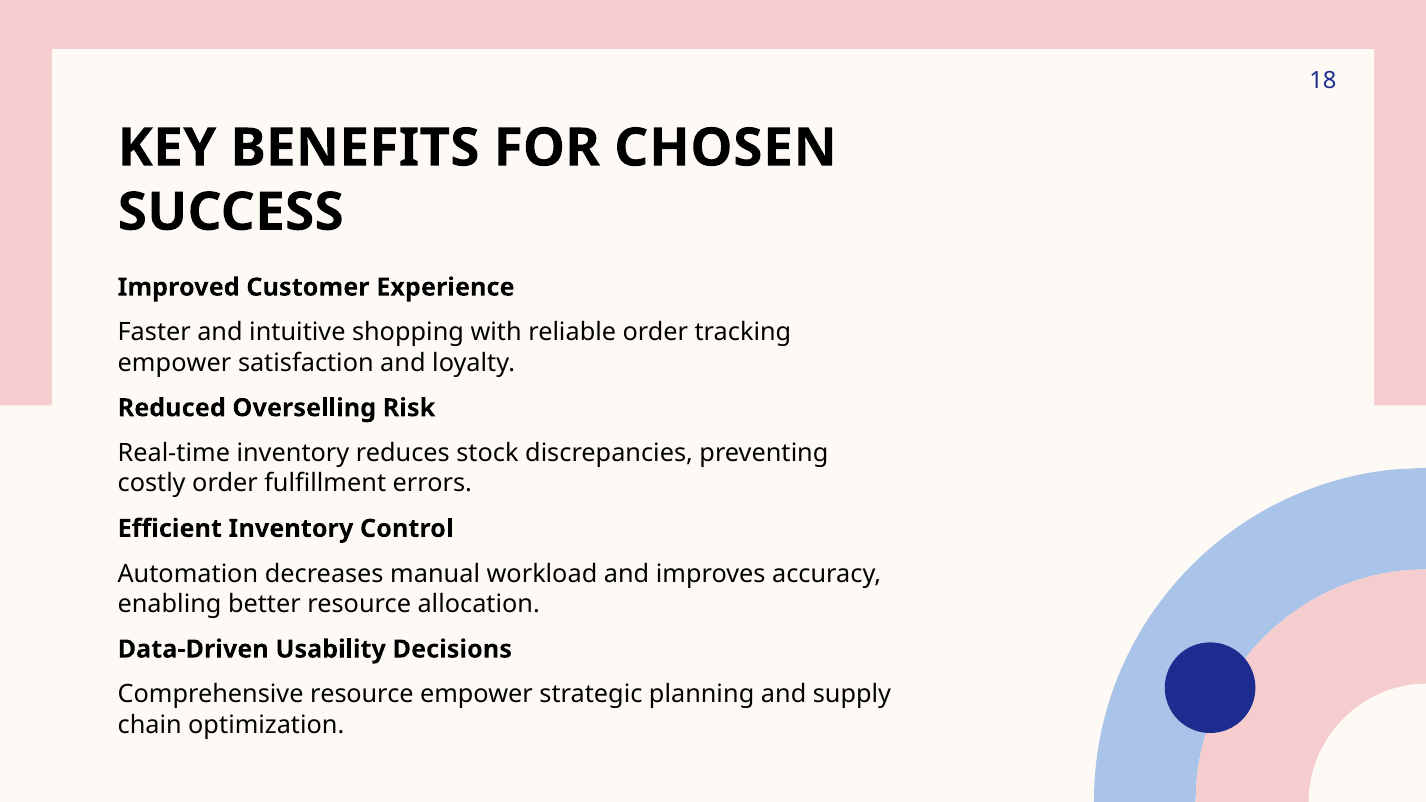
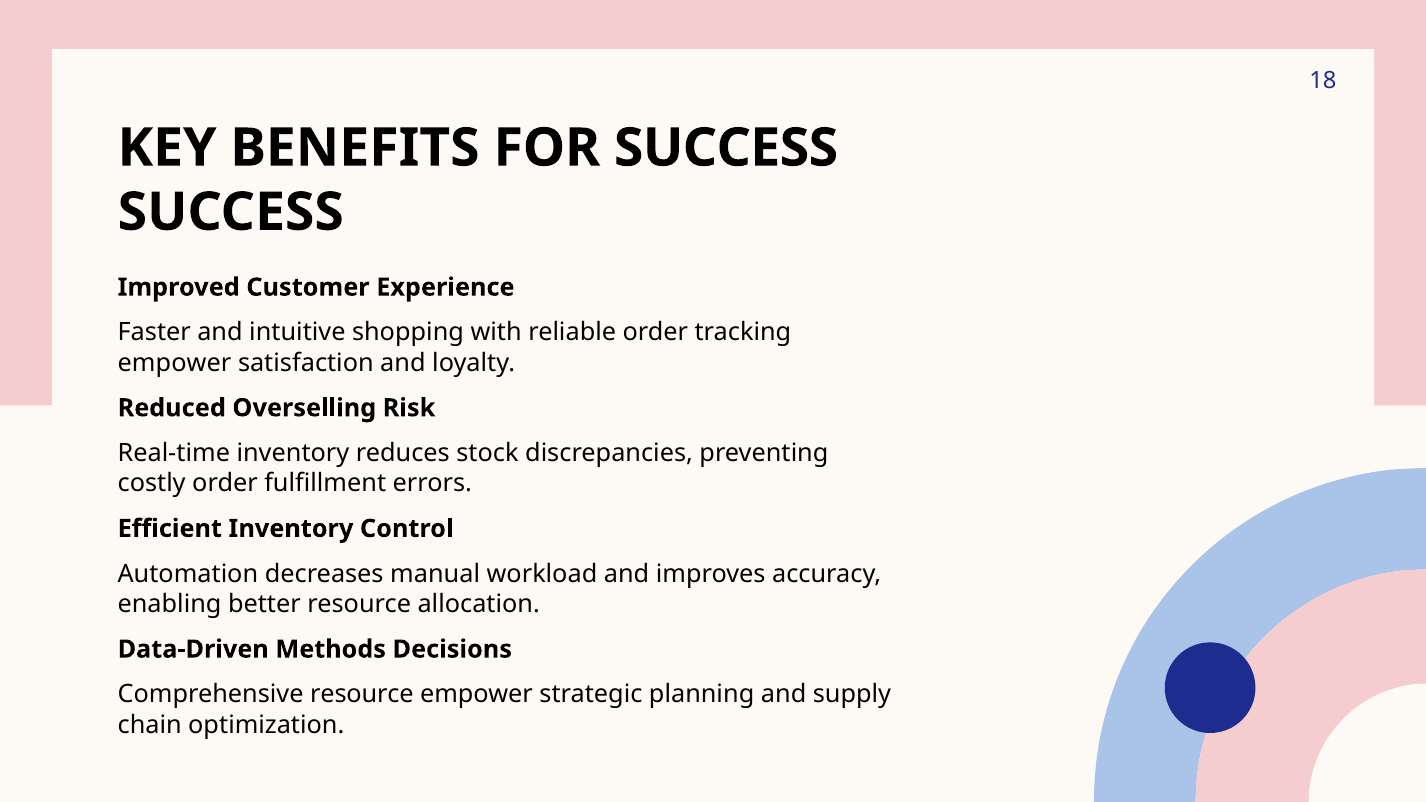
FOR CHOSEN: CHOSEN -> SUCCESS (726, 148)
Usability: Usability -> Methods (331, 649)
